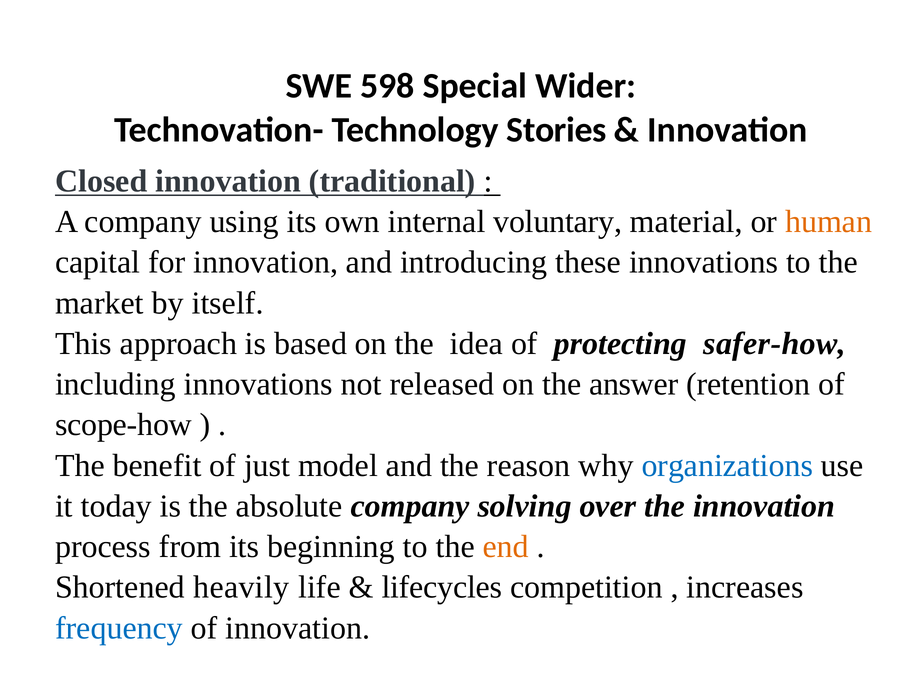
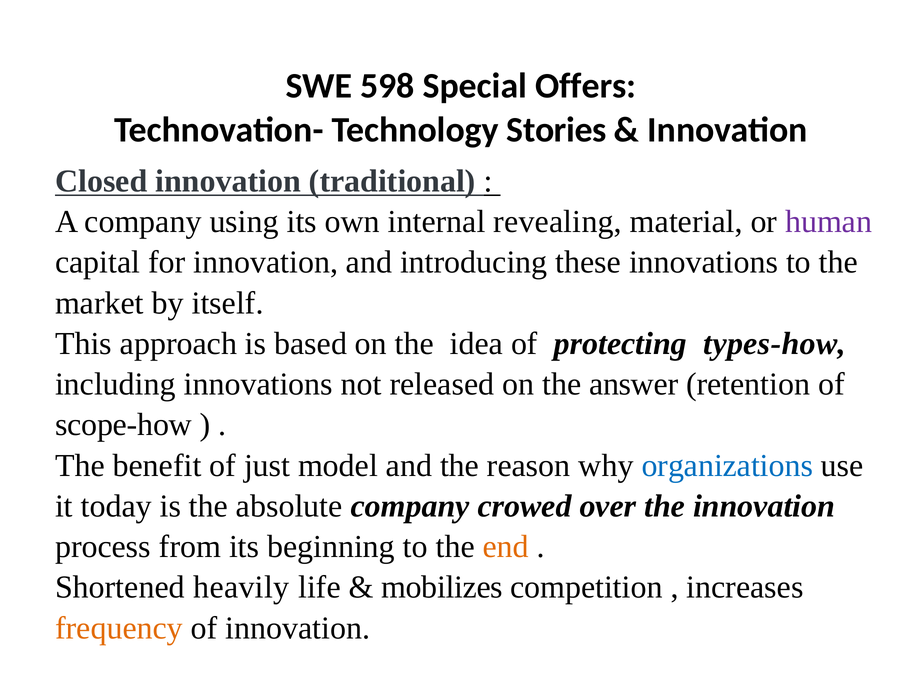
Wider: Wider -> Offers (586, 86)
voluntary: voluntary -> revealing (558, 222)
human colour: orange -> purple (829, 222)
safer-how: safer-how -> types-how (775, 344)
solving: solving -> crowed (525, 507)
lifecycles: lifecycles -> mobilizes (442, 588)
frequency colour: blue -> orange (119, 629)
